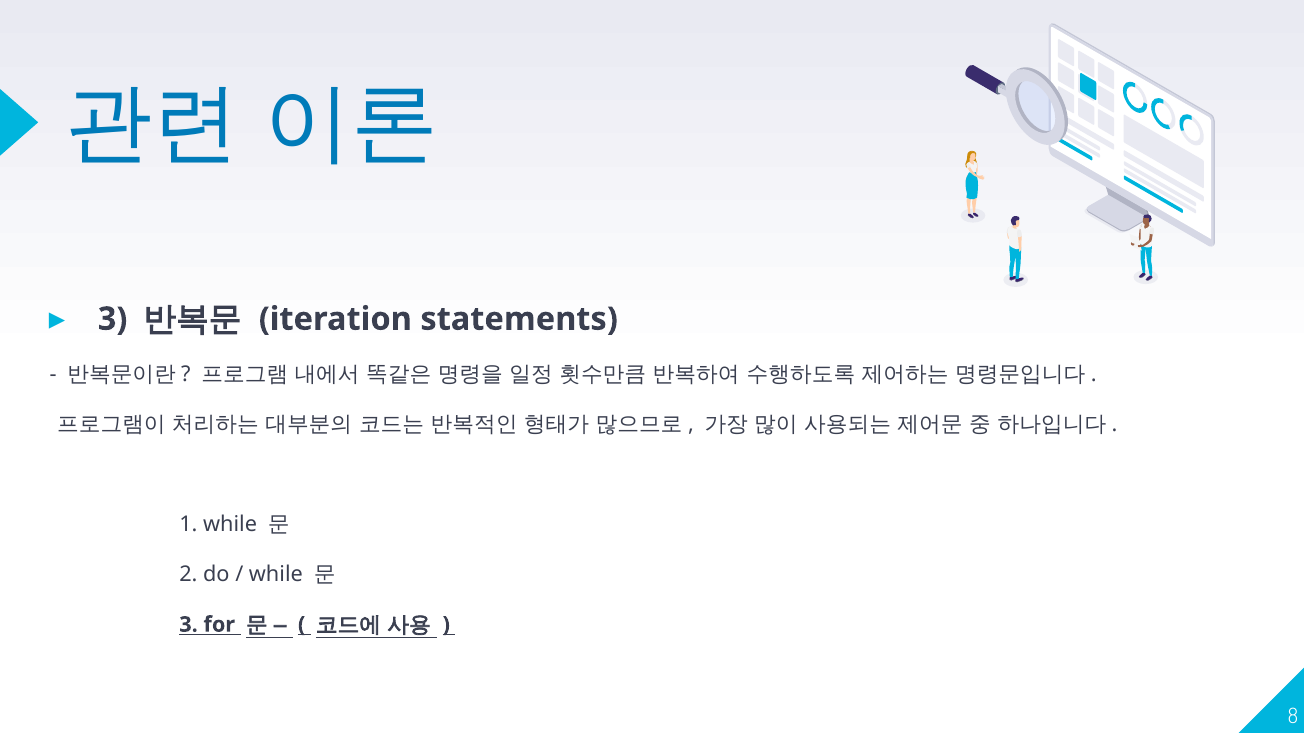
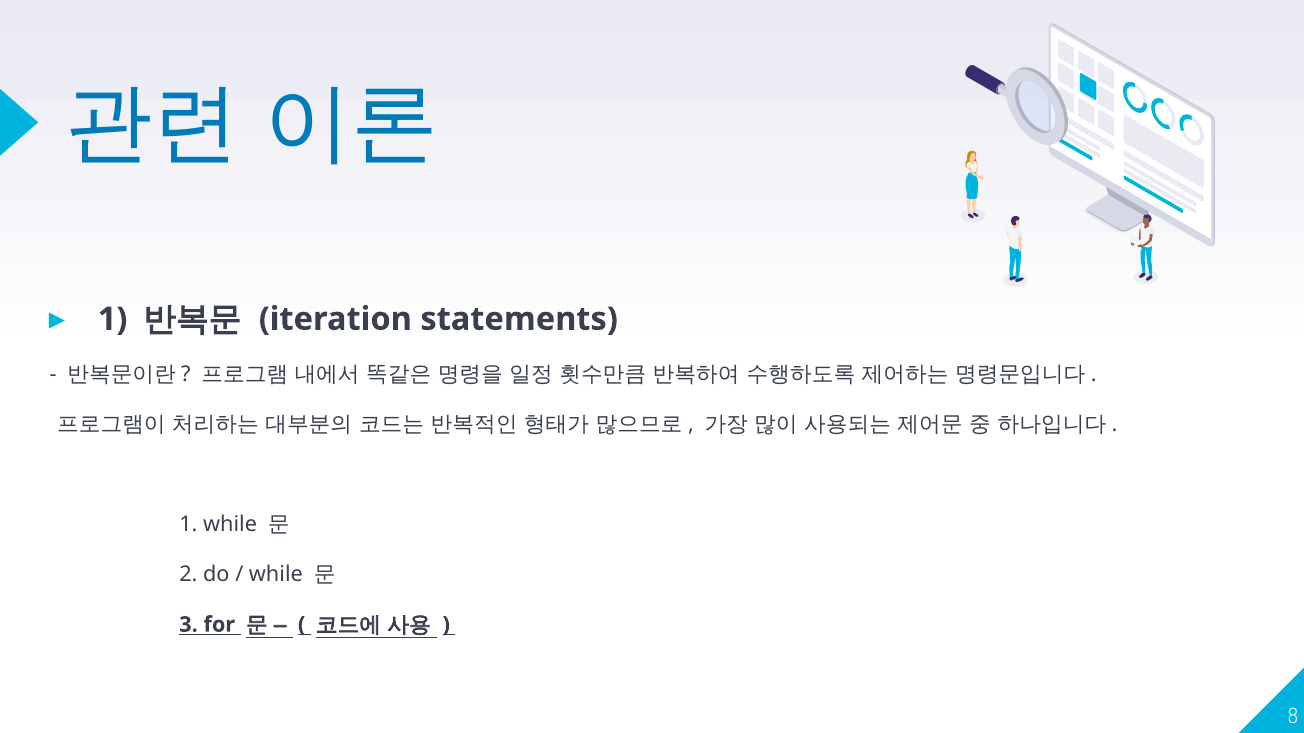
3: 3 -> 1 (113, 319)
